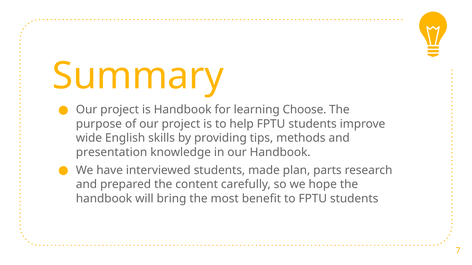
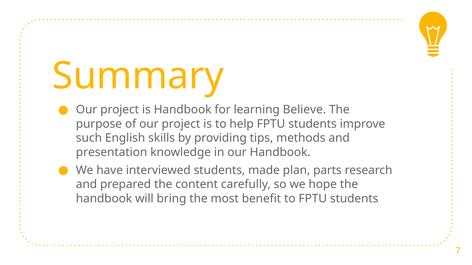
Choose: Choose -> Believe (304, 110)
wide: wide -> such (89, 138)
